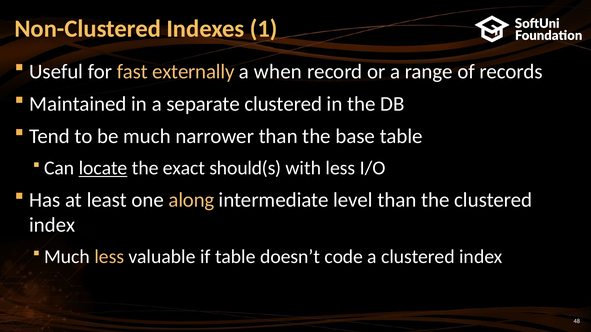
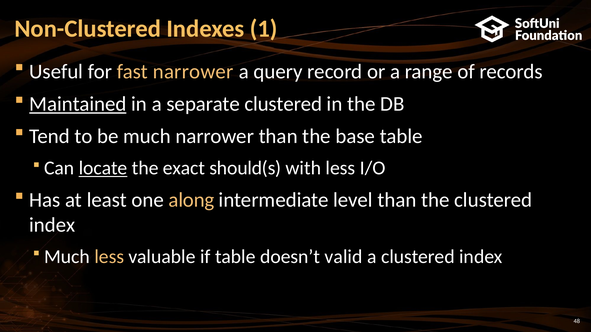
fast externally: externally -> narrower (193, 72)
when: when -> query (278, 72)
Maintained underline: none -> present (78, 104)
code: code -> valid (344, 257)
